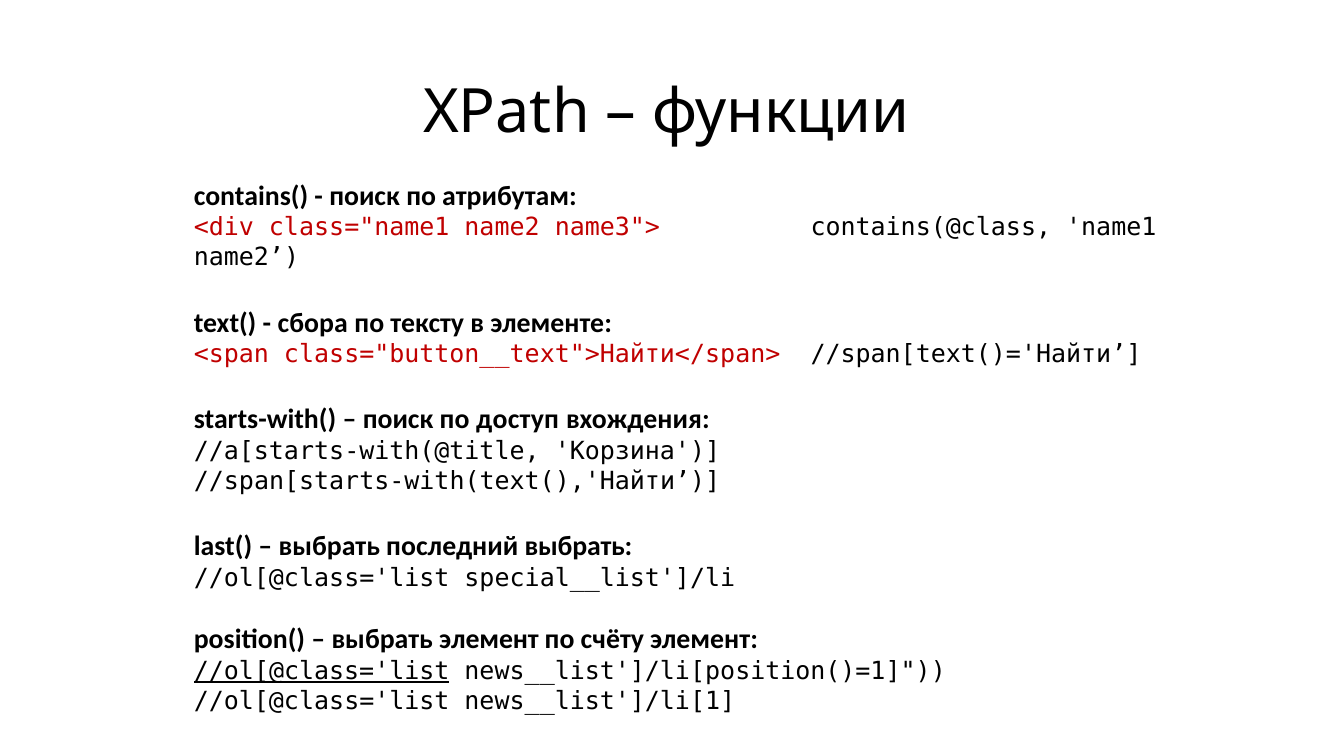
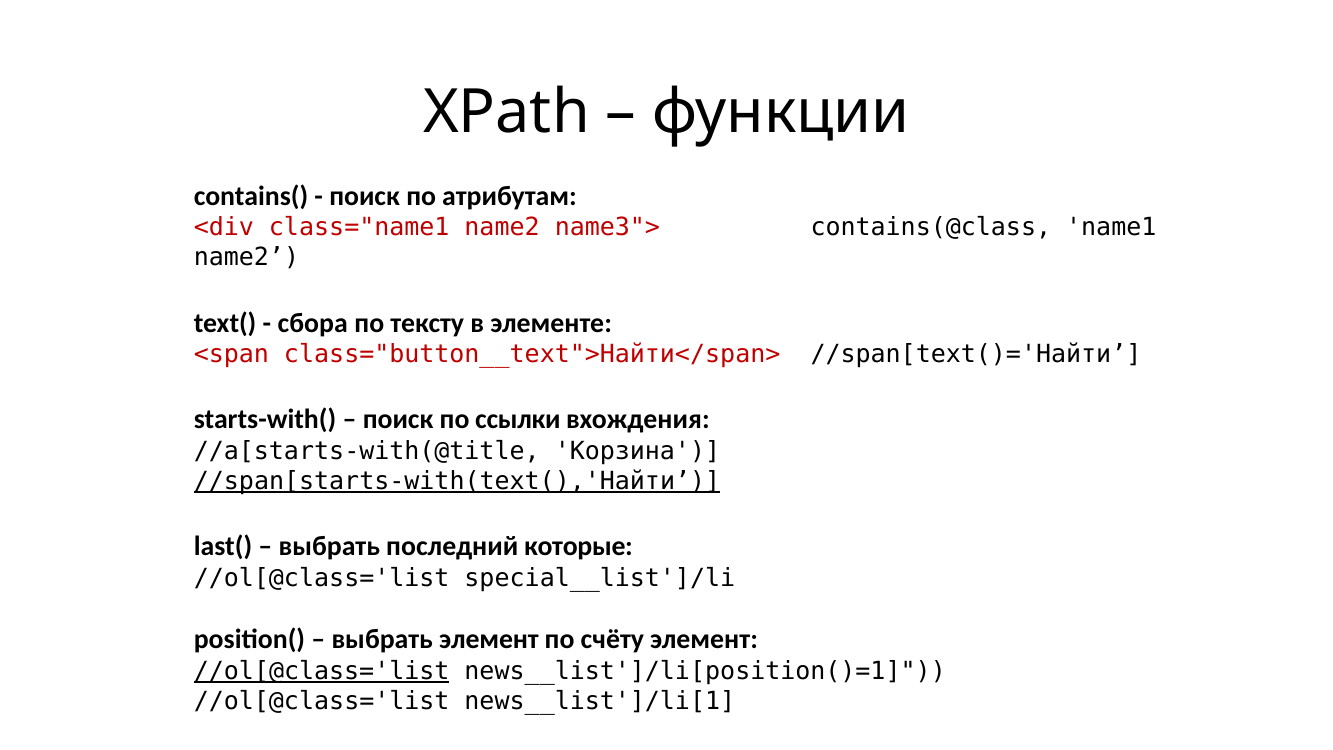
доступ: доступ -> ссылки (518, 420)
//span[starts-with(text(),'Найти underline: none -> present (457, 481)
последний выбрать: выбрать -> которые (578, 546)
